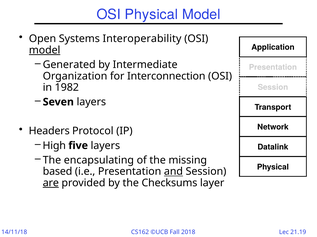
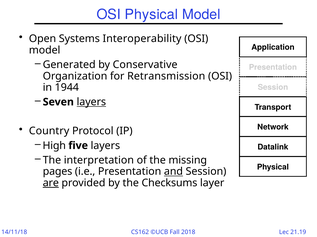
model underline: present -> none (45, 50)
Intermediate: Intermediate -> Conservative (145, 65)
Interconnection: Interconnection -> Retransmission (166, 76)
1982: 1982 -> 1944 (67, 88)
layers underline: none -> present (91, 102)
Headers: Headers -> Country (49, 131)
encapsulating: encapsulating -> interpretation (99, 161)
based: based -> pages (58, 172)
